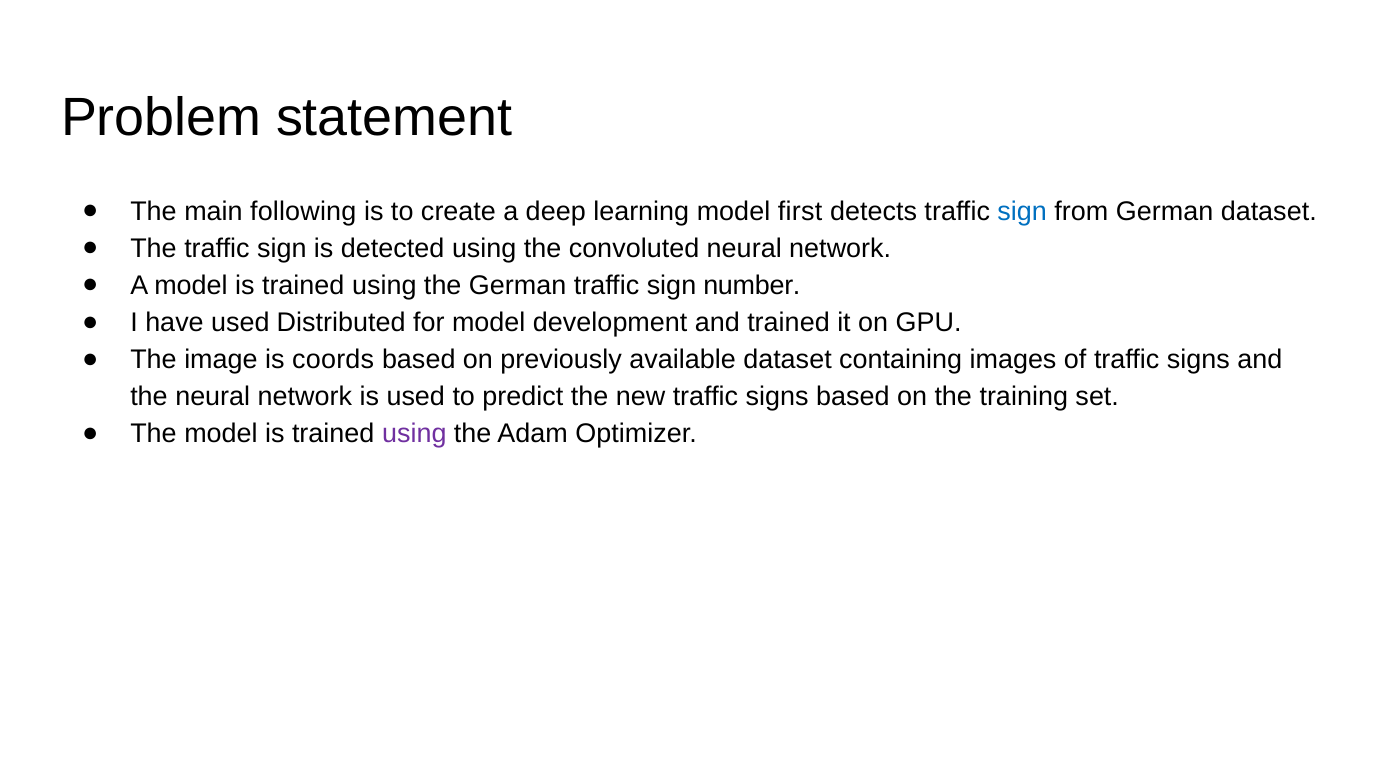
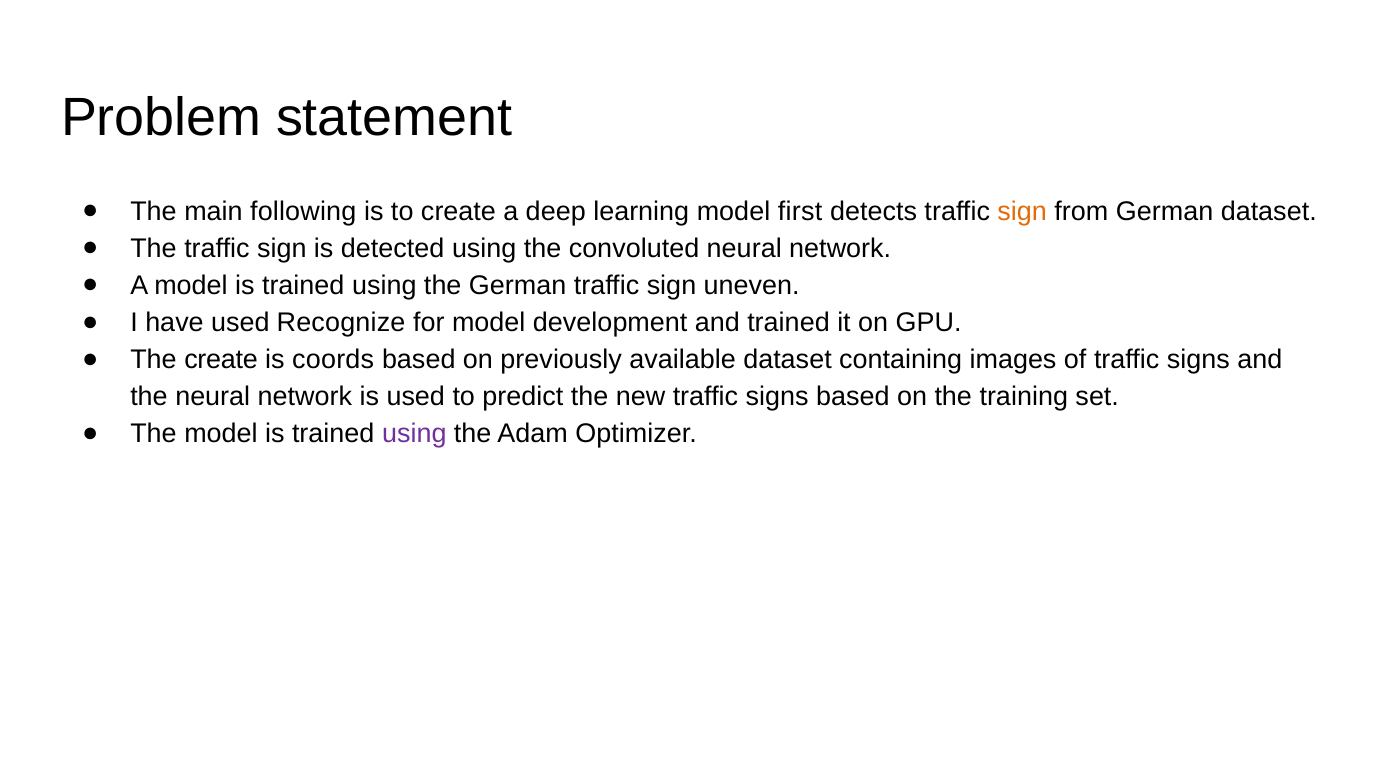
sign colour: blue -> orange (1022, 211)
number: number -> uneven (752, 286)
Distributed: Distributed -> Recognize (341, 323)
The image: image -> create (221, 360)
